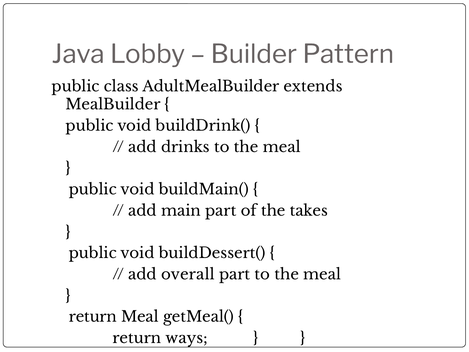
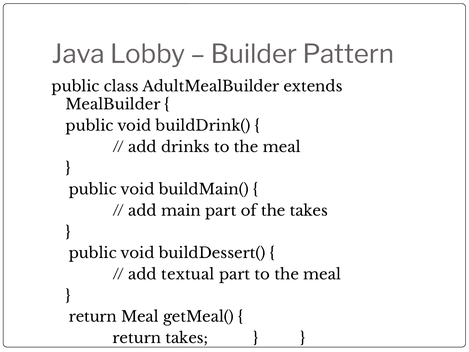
overall: overall -> textual (188, 274)
return ways: ways -> takes (187, 338)
